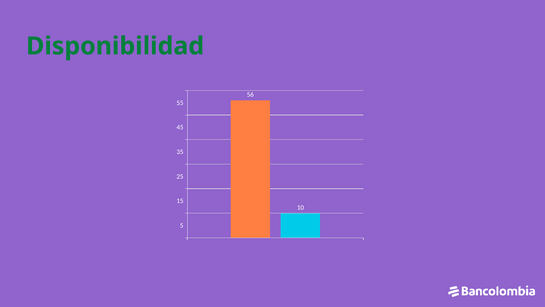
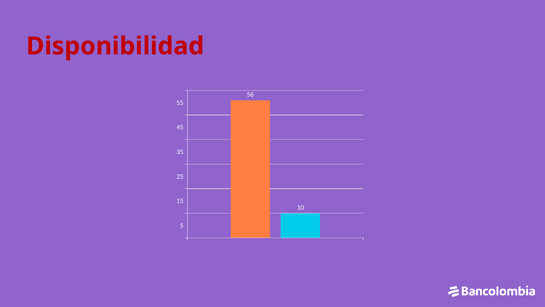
Disponibilidad colour: green -> red (115, 46)
